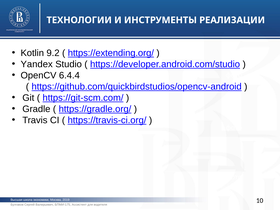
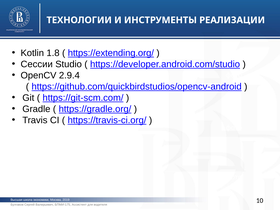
9.2: 9.2 -> 1.8 (53, 53)
Yandex: Yandex -> Сессии (37, 64)
6.4.4: 6.4.4 -> 2.9.4 (69, 75)
